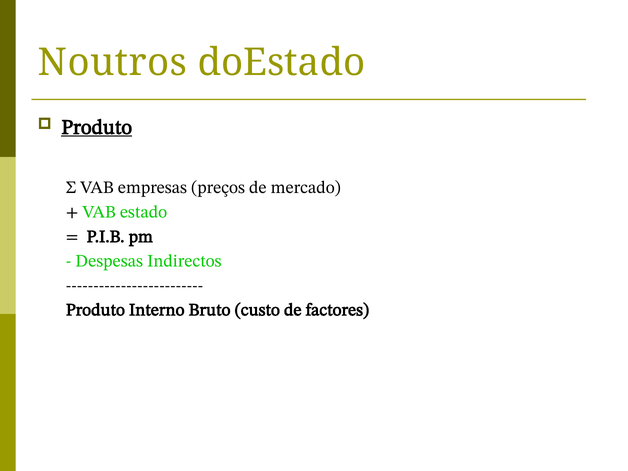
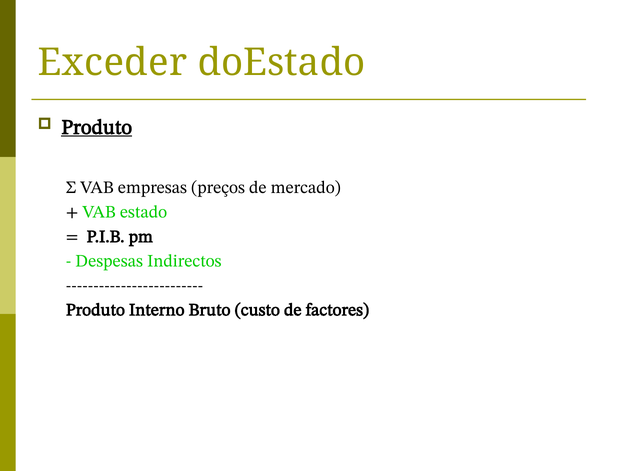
Noutros: Noutros -> Exceder (112, 63)
